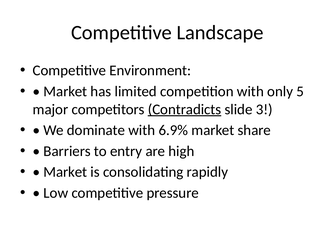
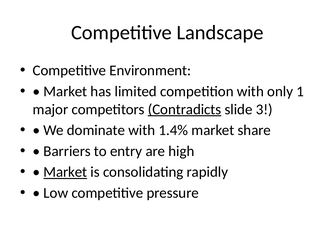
5: 5 -> 1 (300, 91)
6.9%: 6.9% -> 1.4% (173, 130)
Market underline: none -> present (65, 172)
